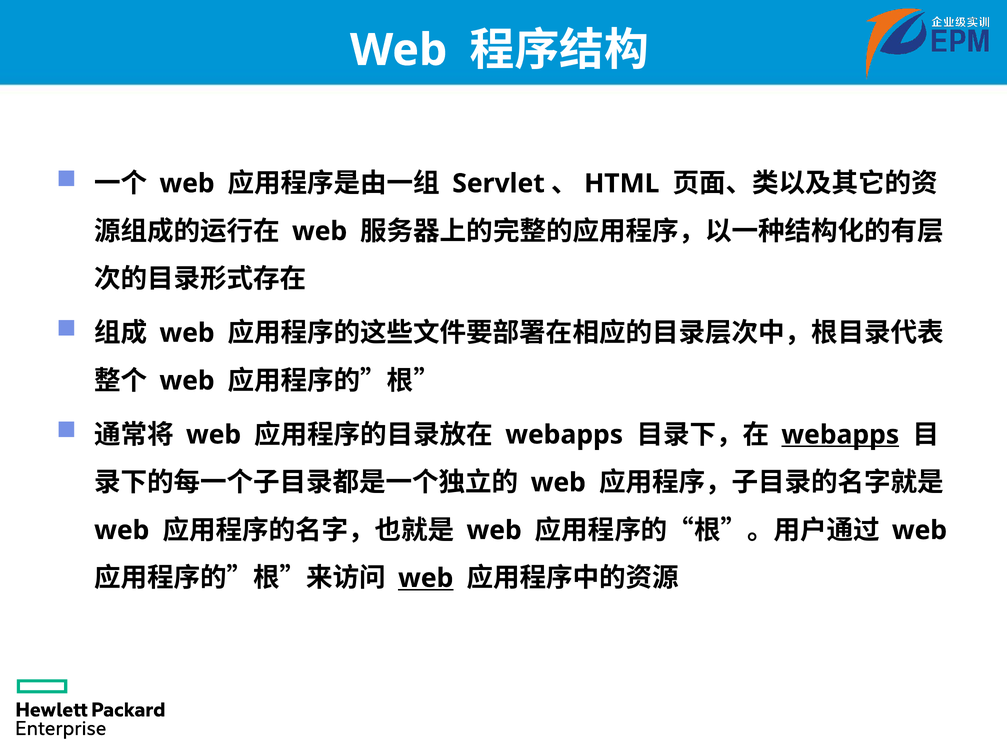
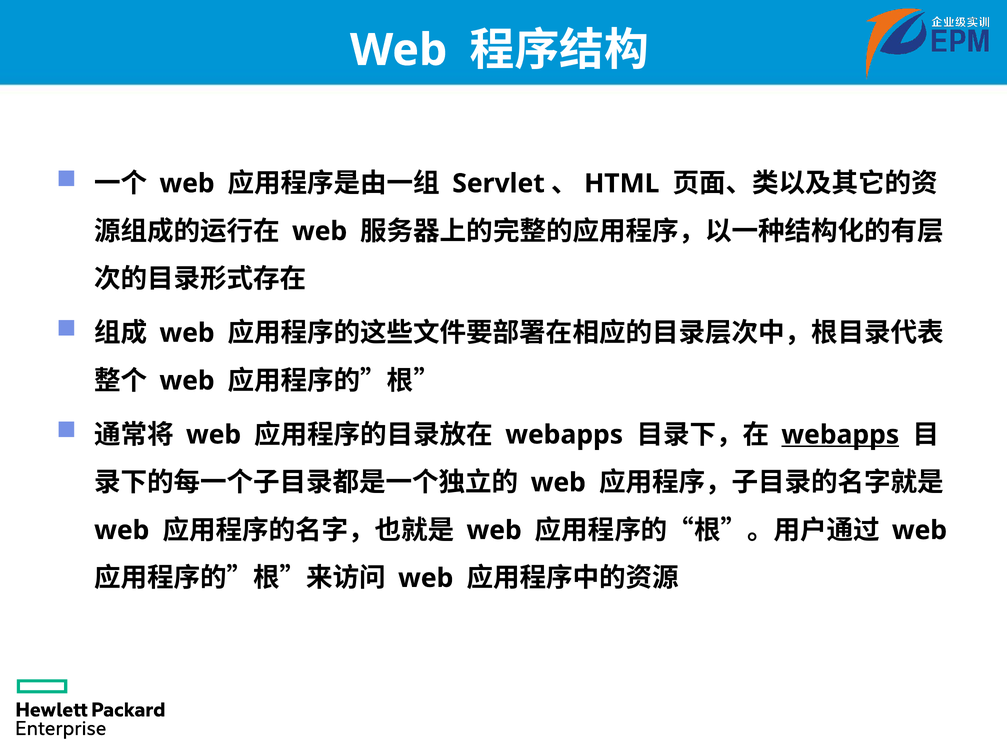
web underline: present -> none (426, 578)
